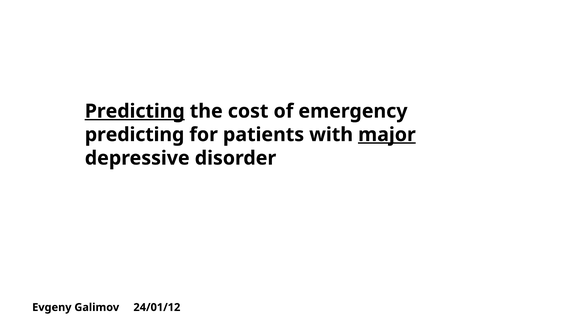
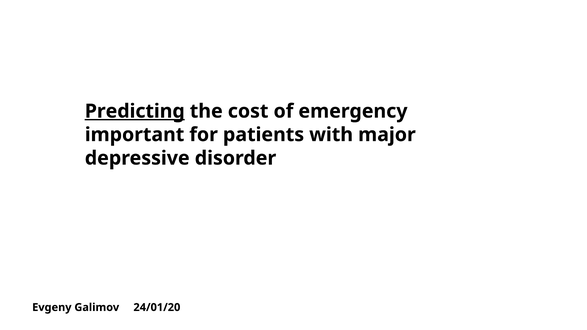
predicting: predicting -> important (135, 135)
major underline: present -> none (387, 135)
24/01/12: 24/01/12 -> 24/01/20 (157, 308)
